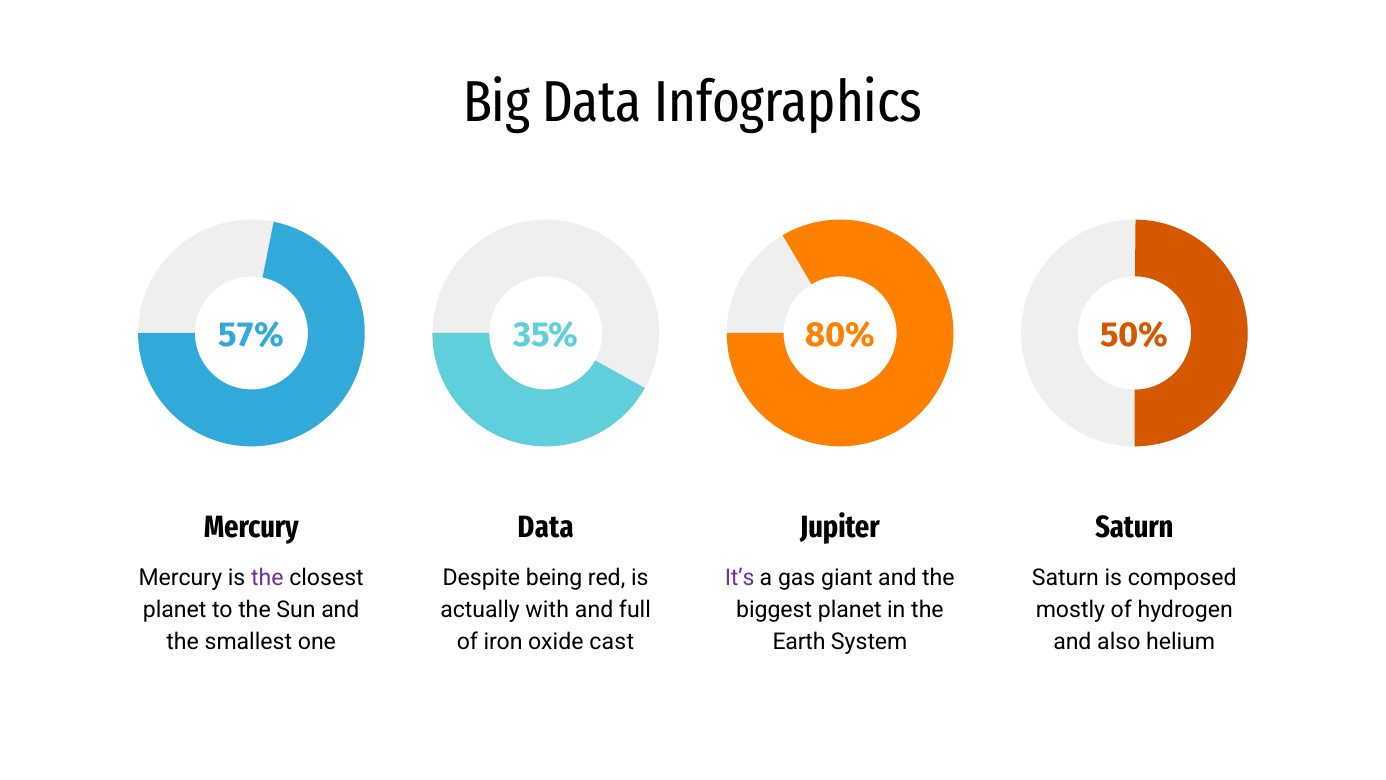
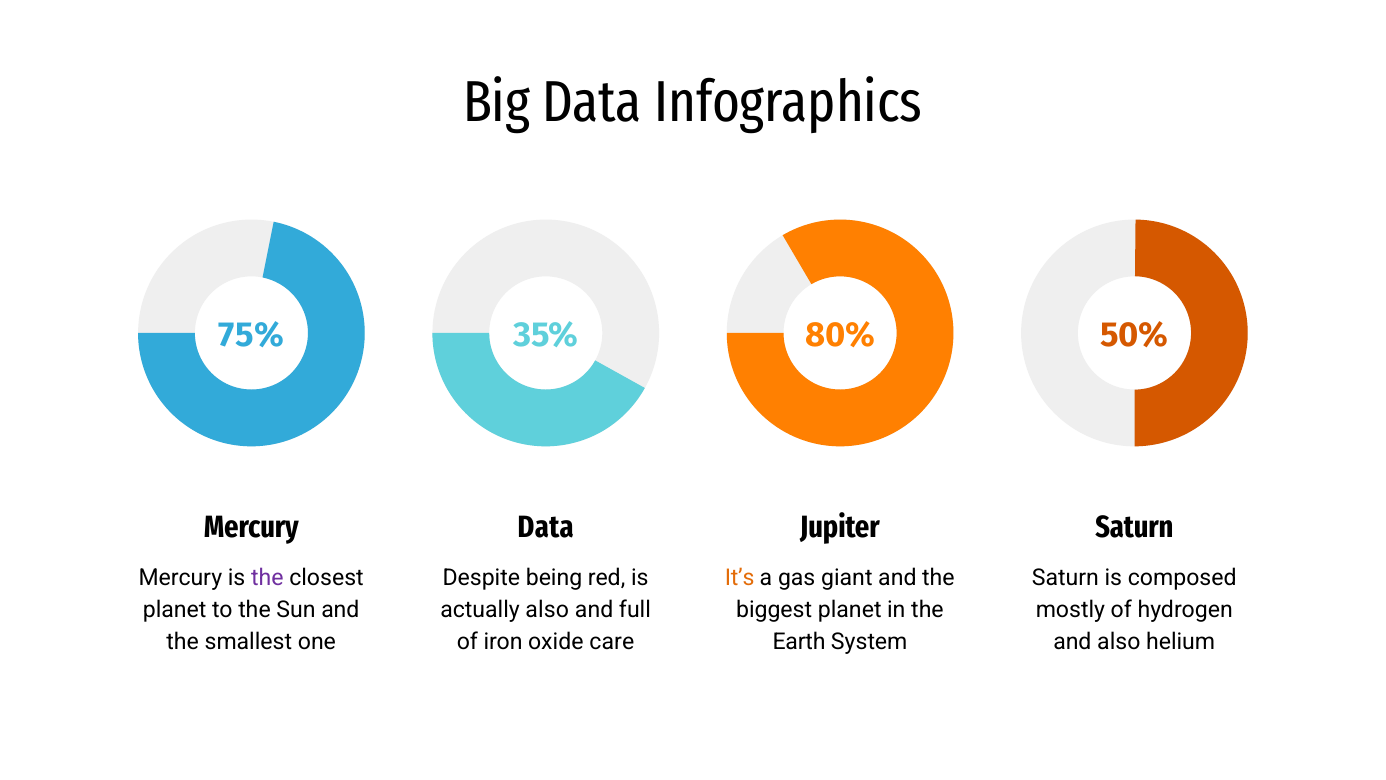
57%: 57% -> 75% (251, 335)
It’s colour: purple -> orange (740, 578)
actually with: with -> also (547, 610)
cast: cast -> care (612, 642)
